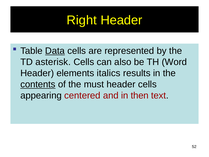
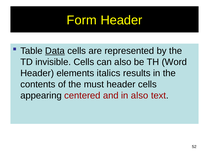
Right: Right -> Form (82, 20)
asterisk: asterisk -> invisible (53, 62)
contents underline: present -> none (38, 84)
in then: then -> also (140, 95)
